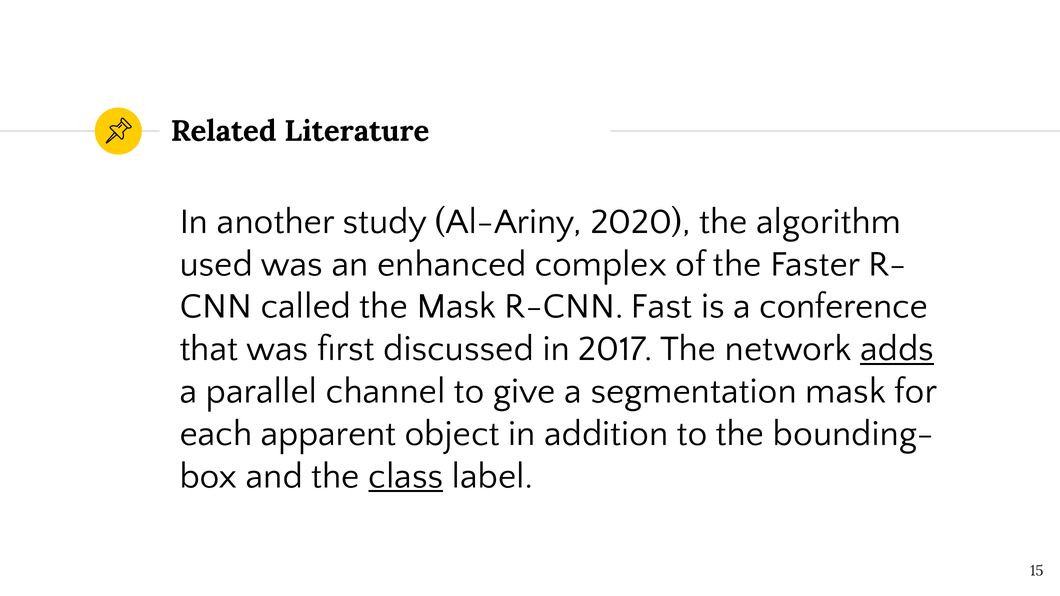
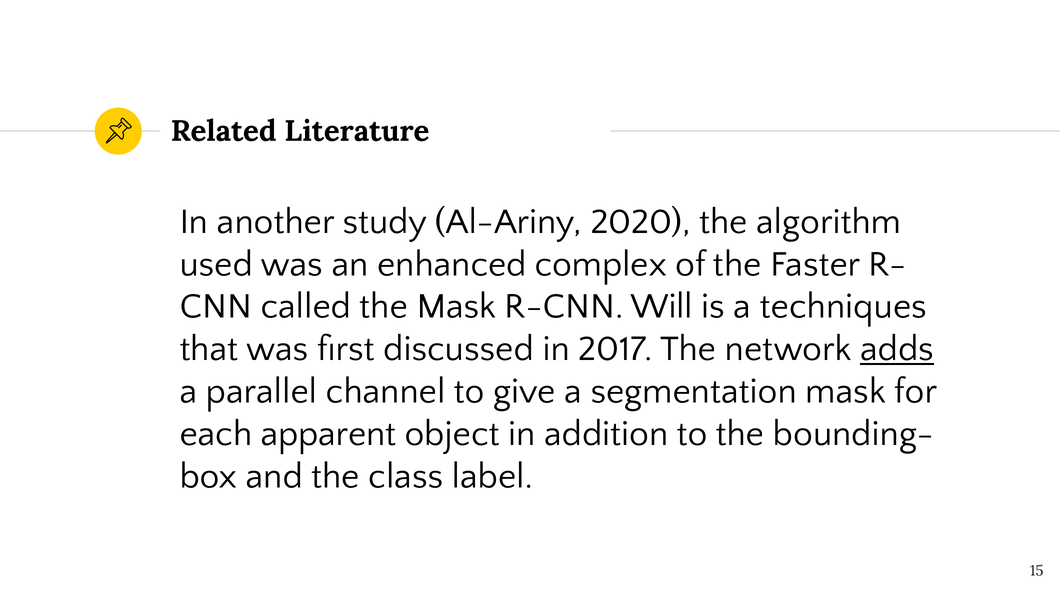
Fast: Fast -> Will (662, 306)
conference: conference -> techniques (843, 306)
class underline: present -> none (406, 476)
